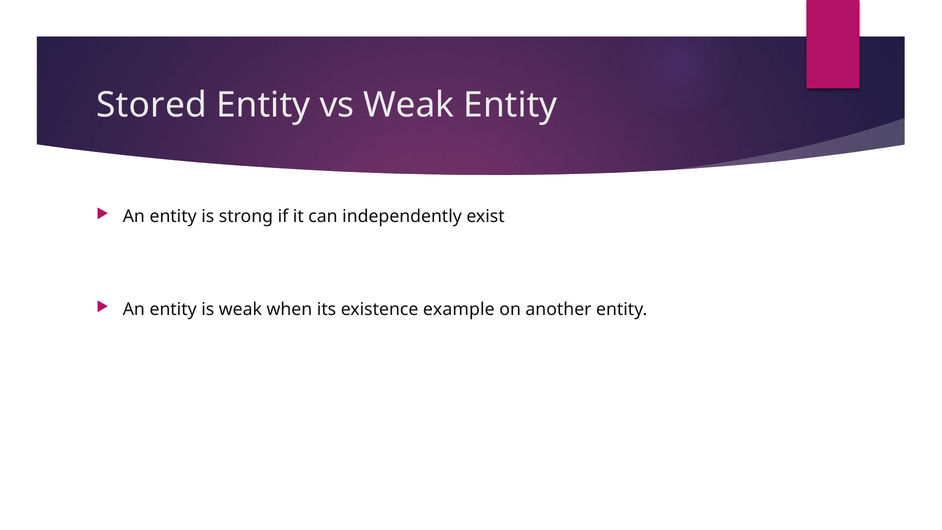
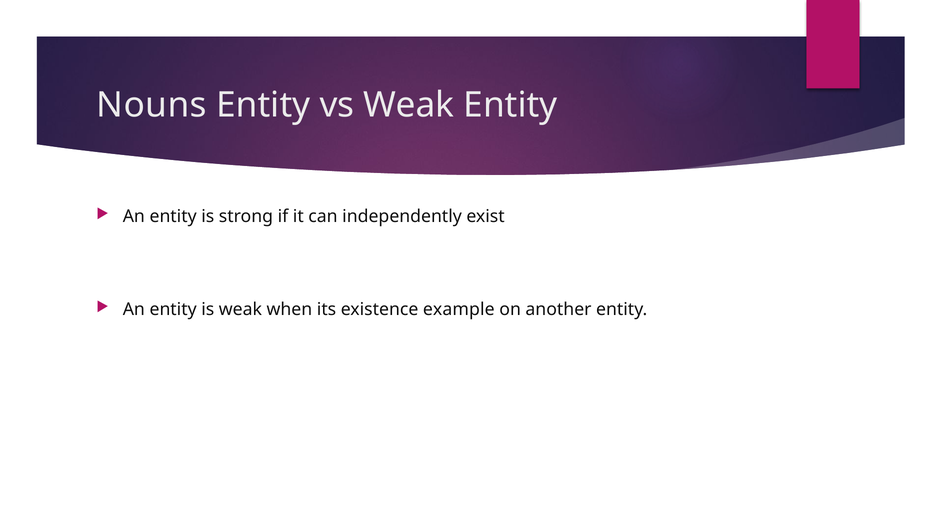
Stored: Stored -> Nouns (152, 105)
